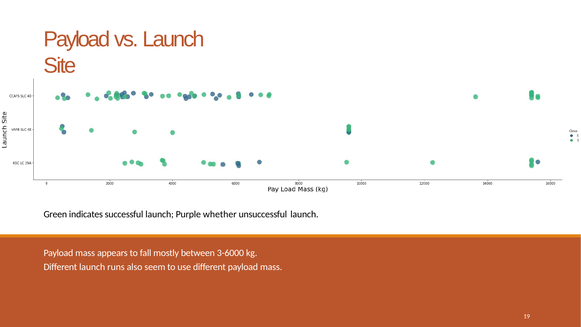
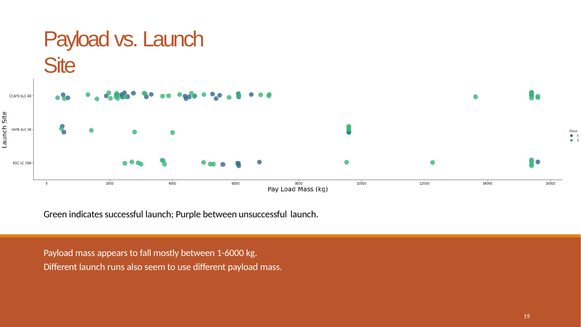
Purple whether: whether -> between (220, 214)
3-6000: 3-6000 -> 1-6000 (230, 253)
